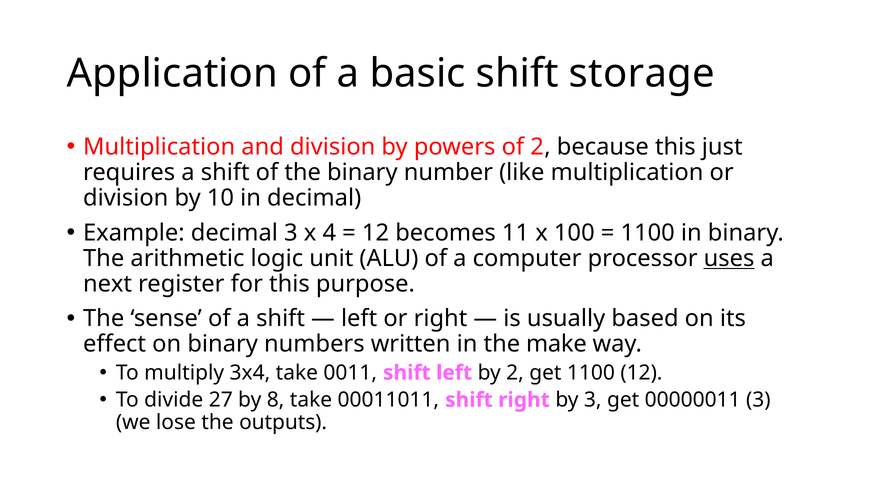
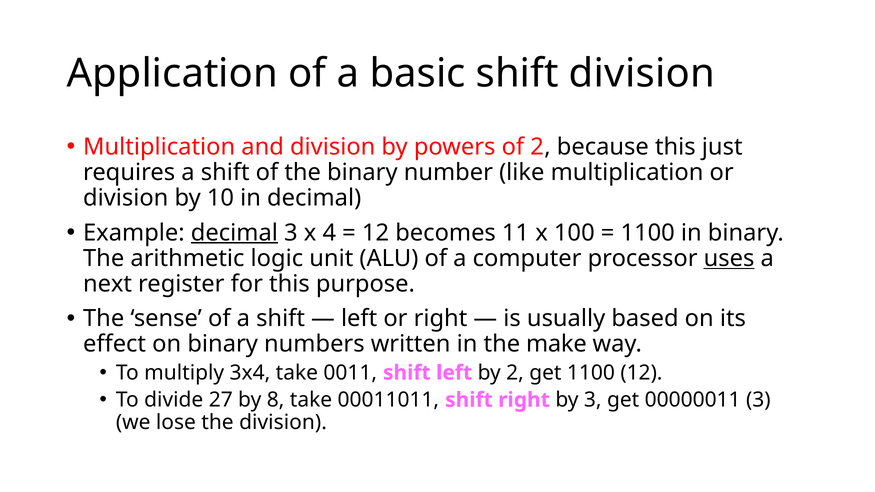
shift storage: storage -> division (642, 74)
decimal underline: none -> present (234, 233)
the outputs: outputs -> division (283, 423)
